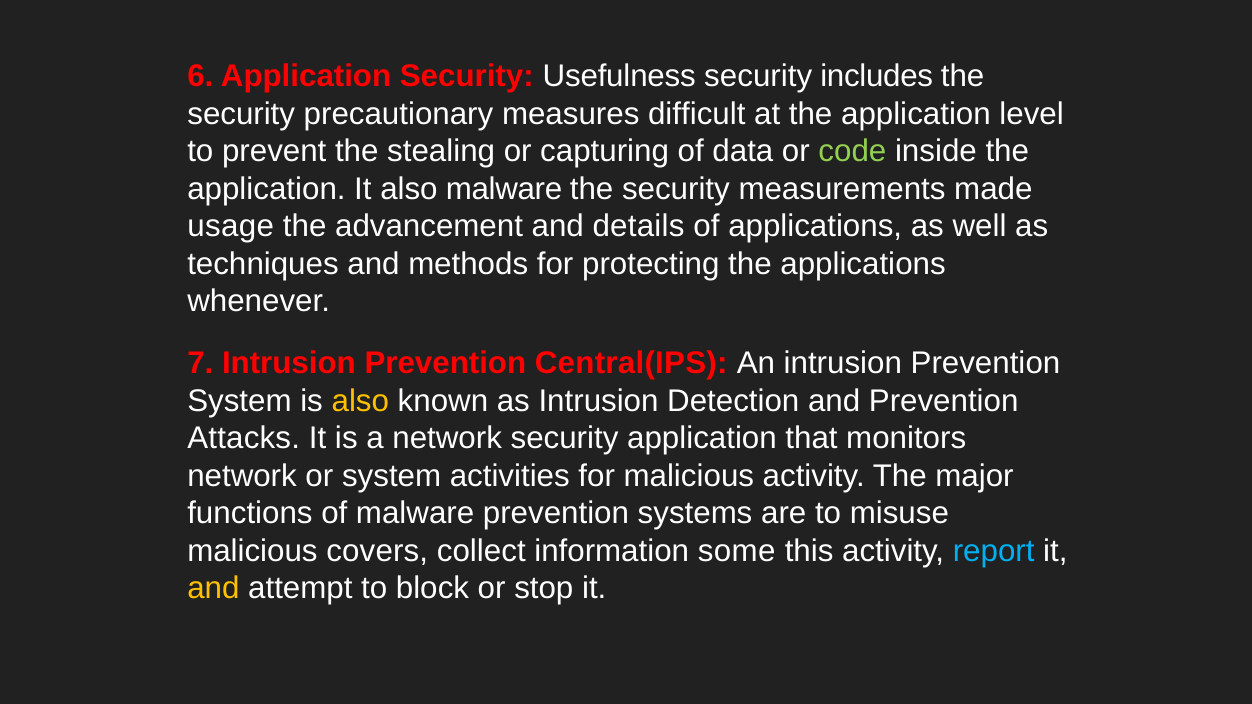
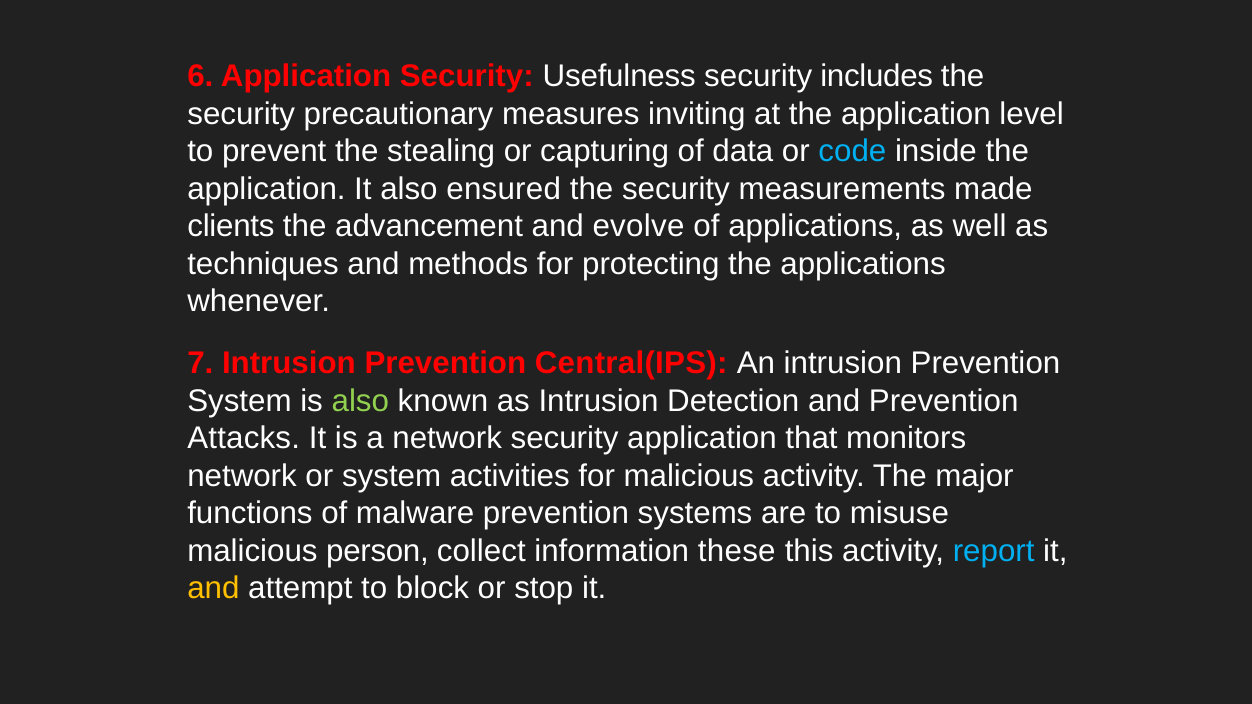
difficult: difficult -> inviting (697, 114)
code colour: light green -> light blue (852, 151)
also malware: malware -> ensured (504, 189)
usage: usage -> clients (231, 227)
details: details -> evolve (638, 227)
also colour: yellow -> light green (360, 401)
covers: covers -> person (377, 551)
some: some -> these (737, 551)
